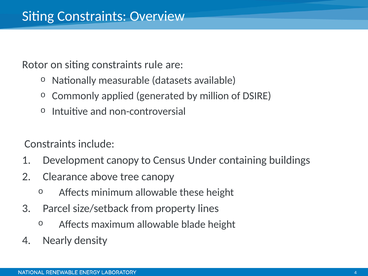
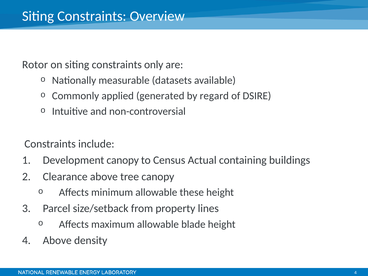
rule: rule -> only (154, 65)
million: million -> regard (214, 96)
Under: Under -> Actual (202, 160)
Nearly: Nearly -> Above (57, 240)
